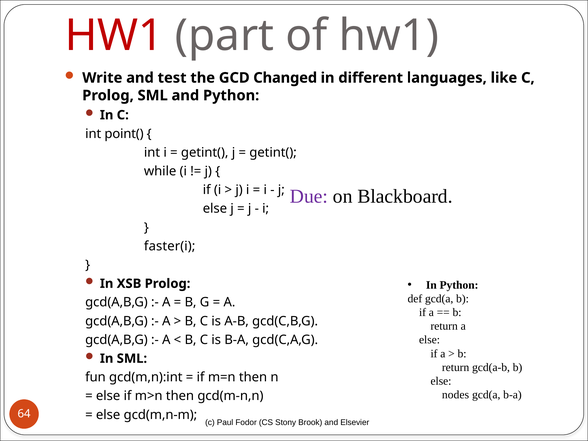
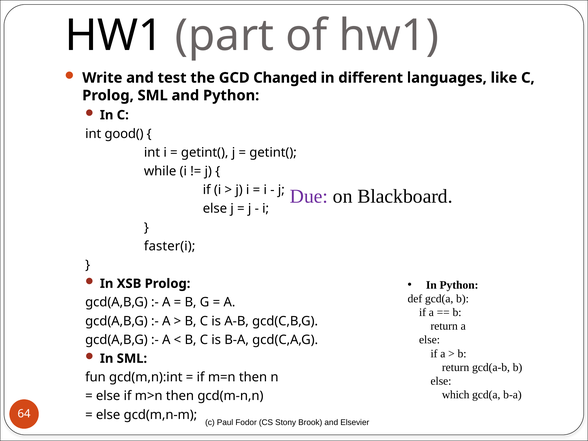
HW1 colour: red -> black (114, 36)
point(: point( -> good( (124, 134)
nodes: nodes -> which (456, 395)
